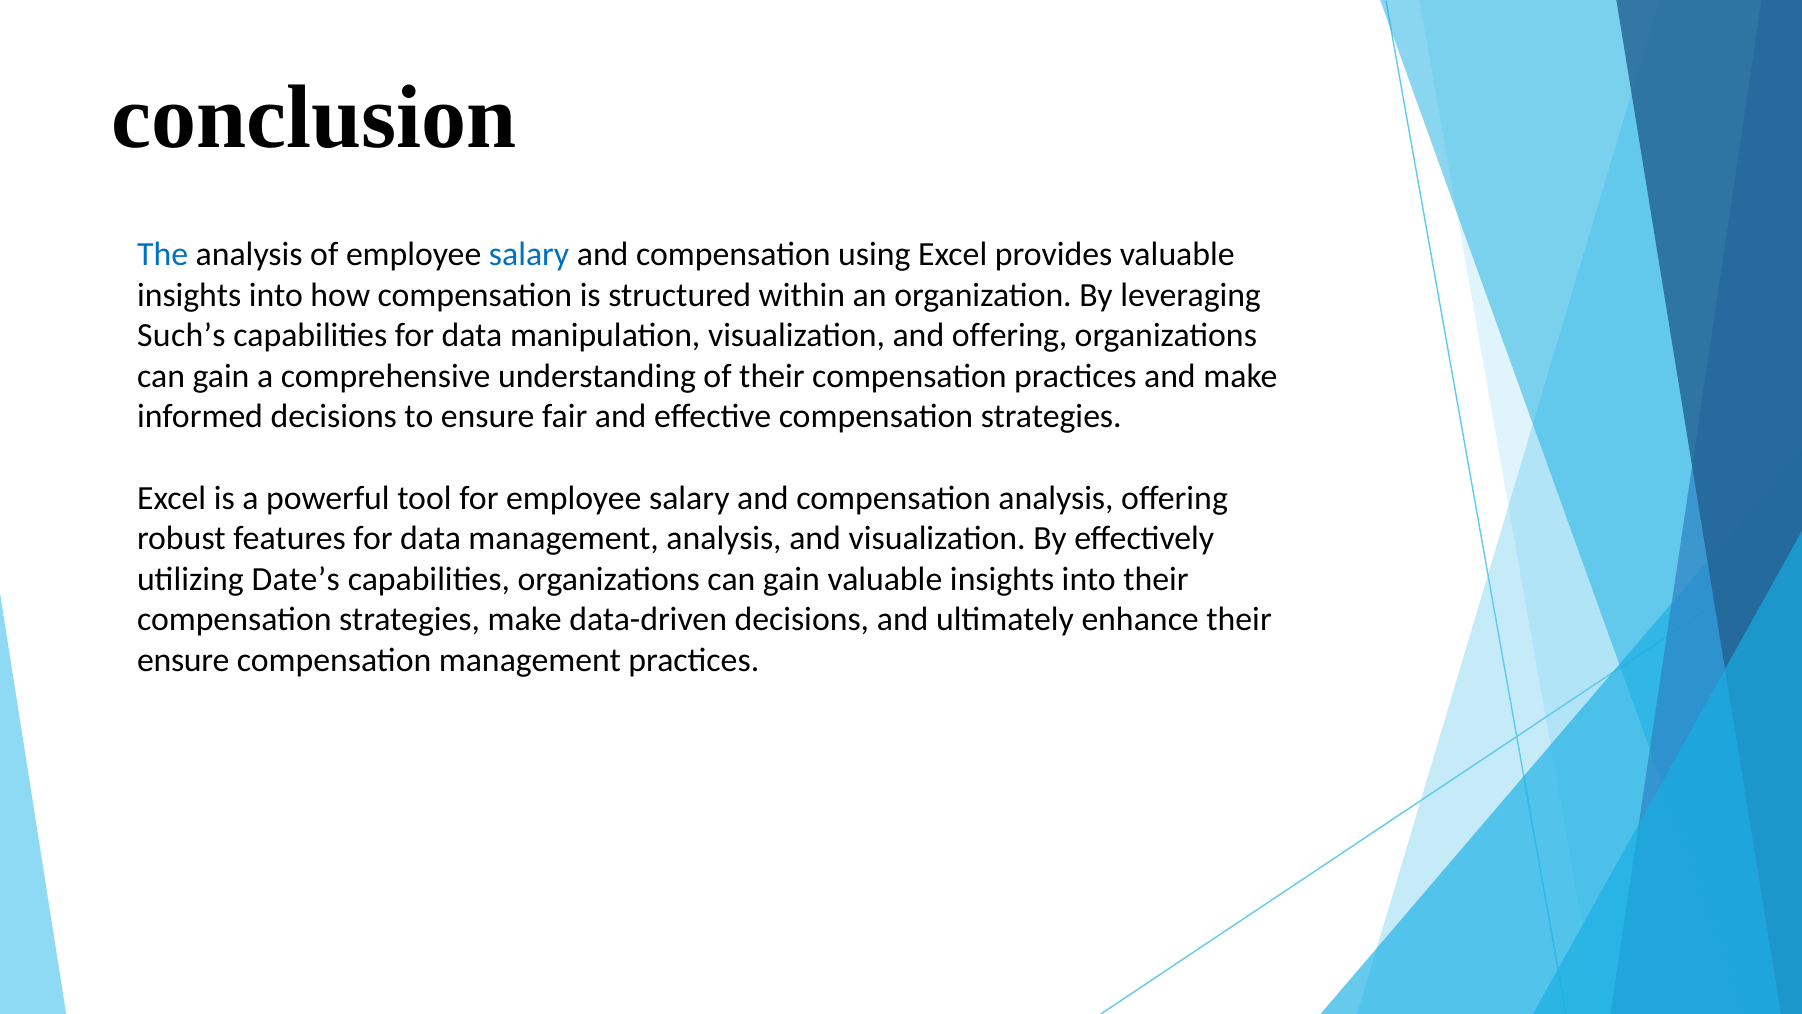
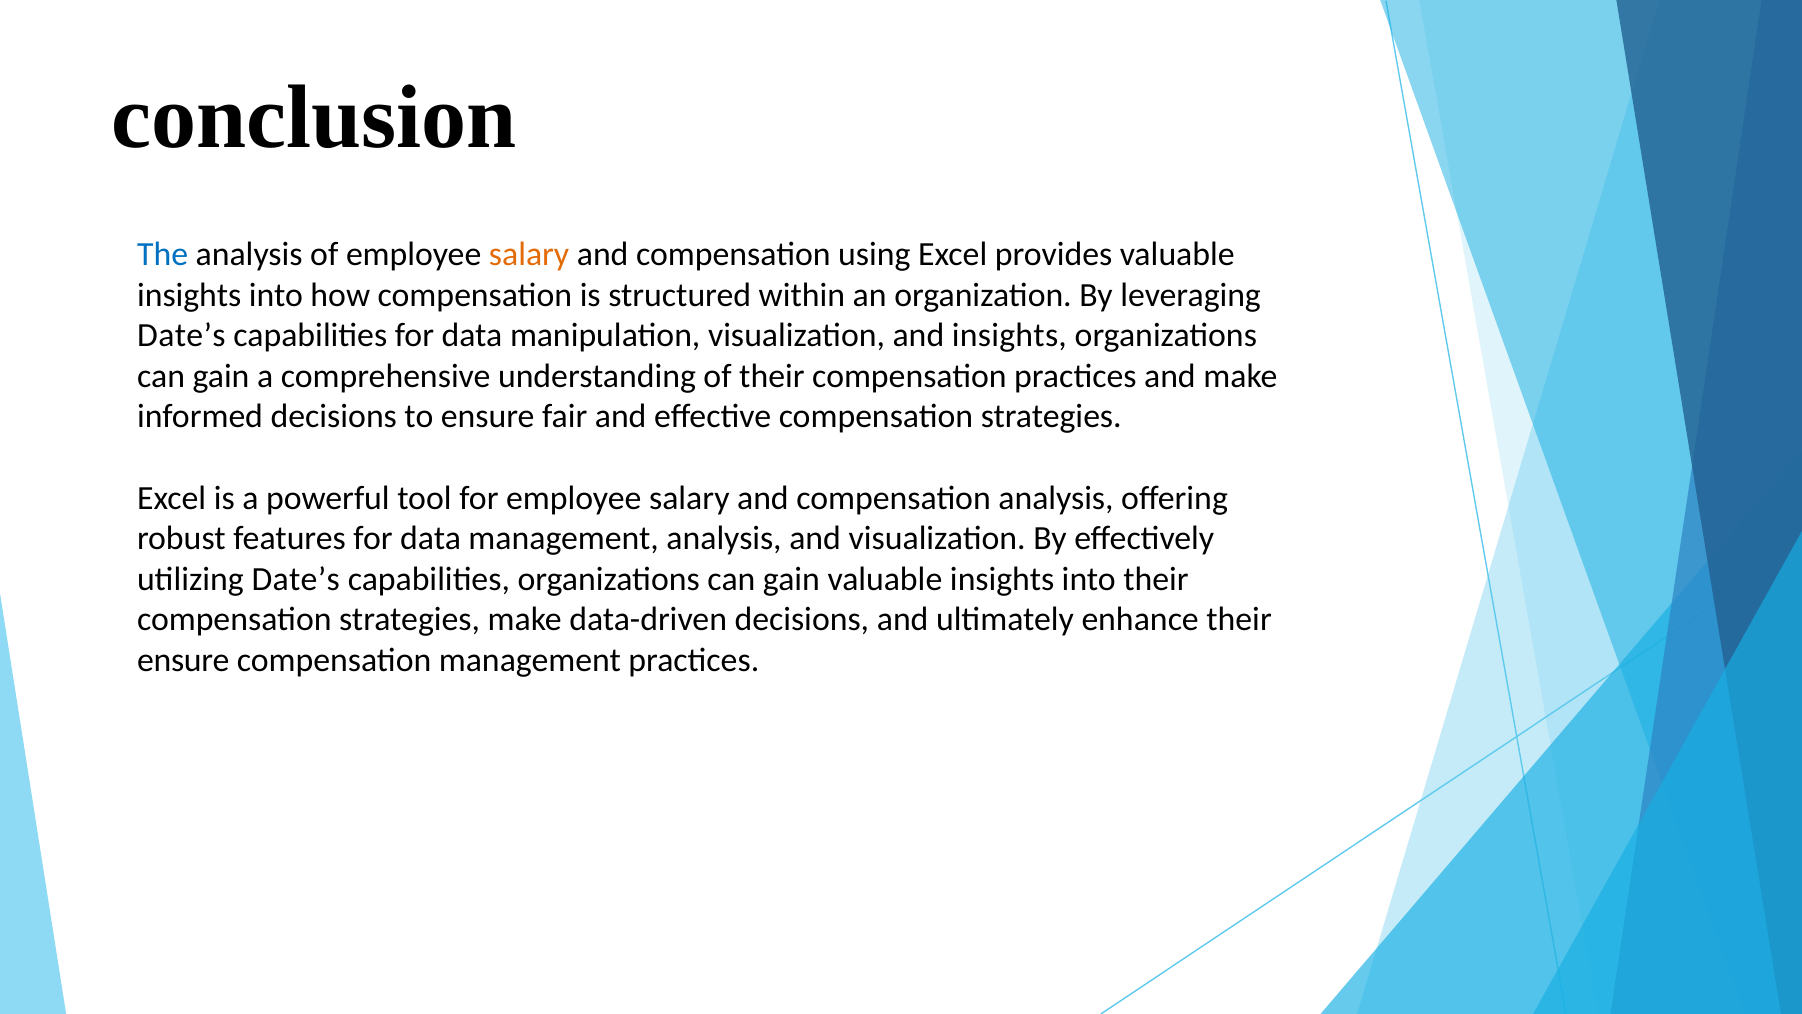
salary colour: blue -> orange (529, 254)
Such’s: Such’s -> Date’s (181, 336)
and offering: offering -> insights (1009, 336)
